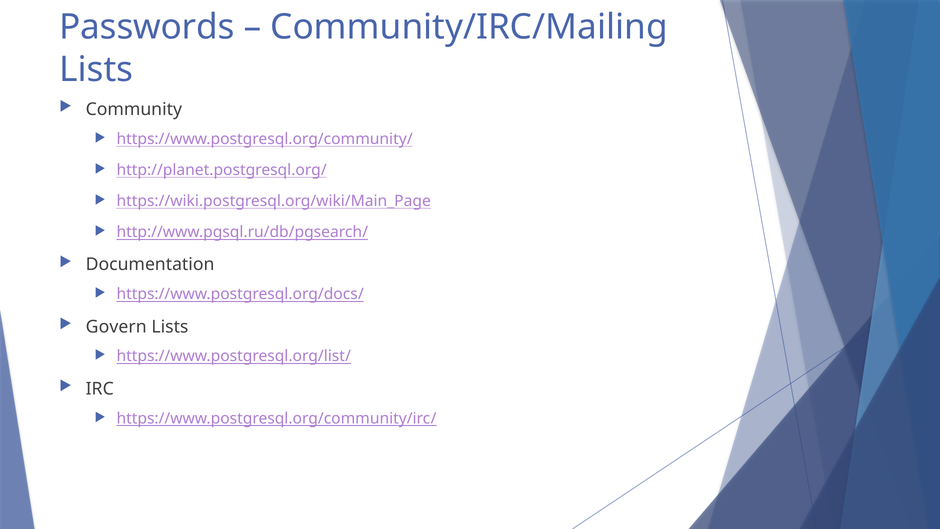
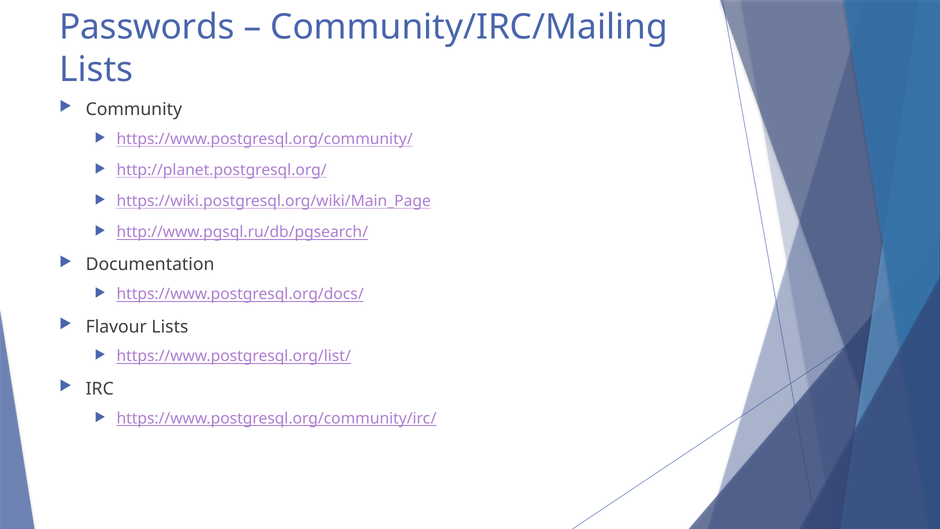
Govern: Govern -> Flavour (116, 327)
